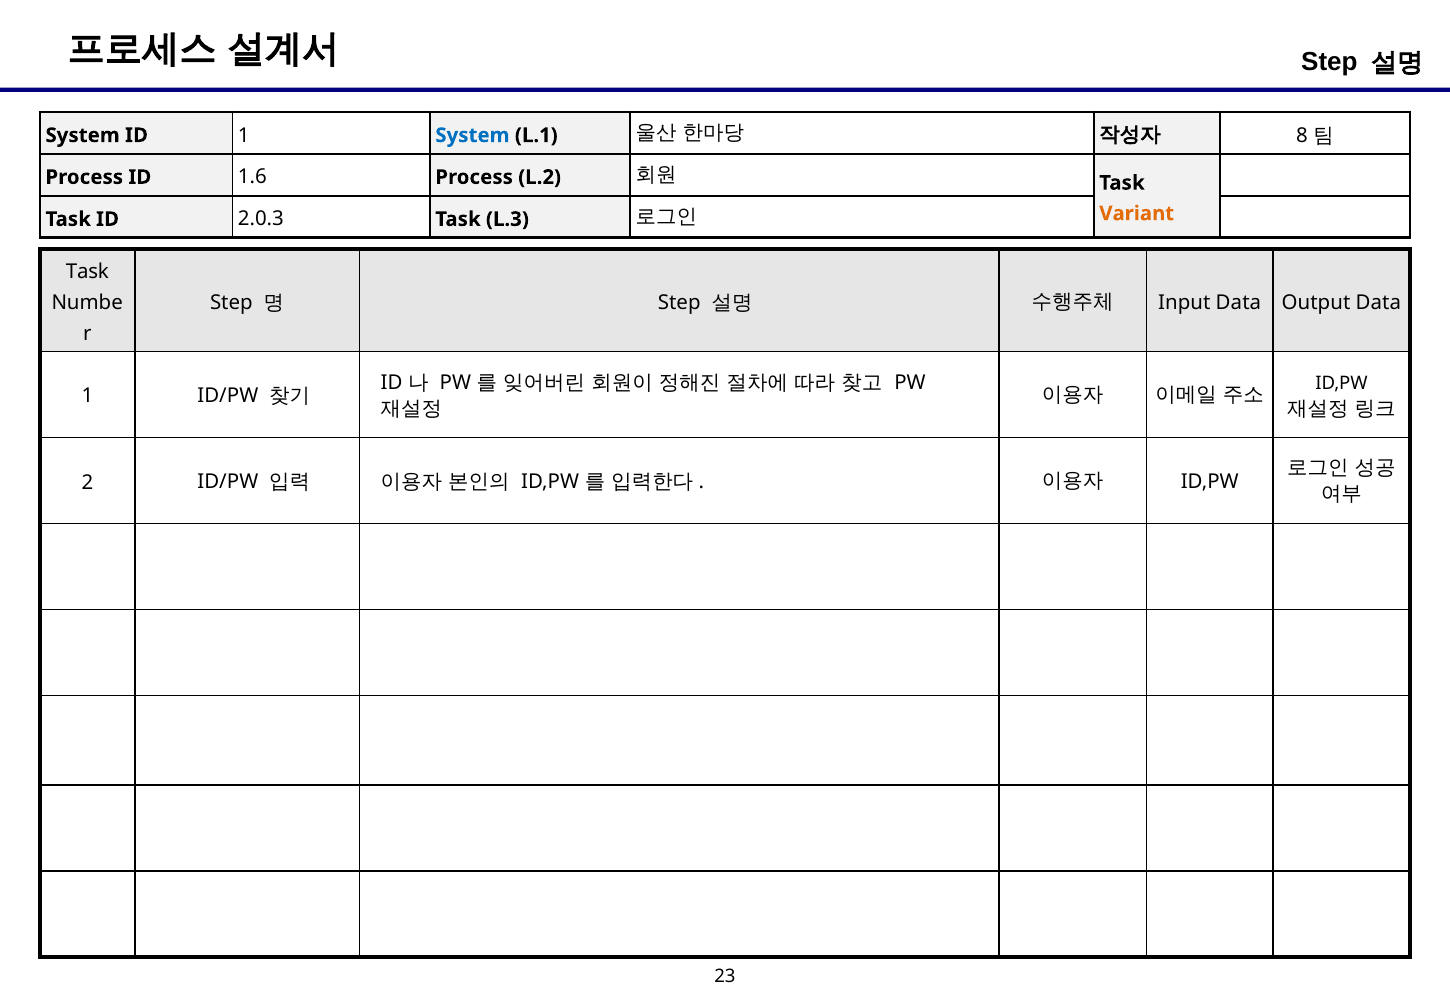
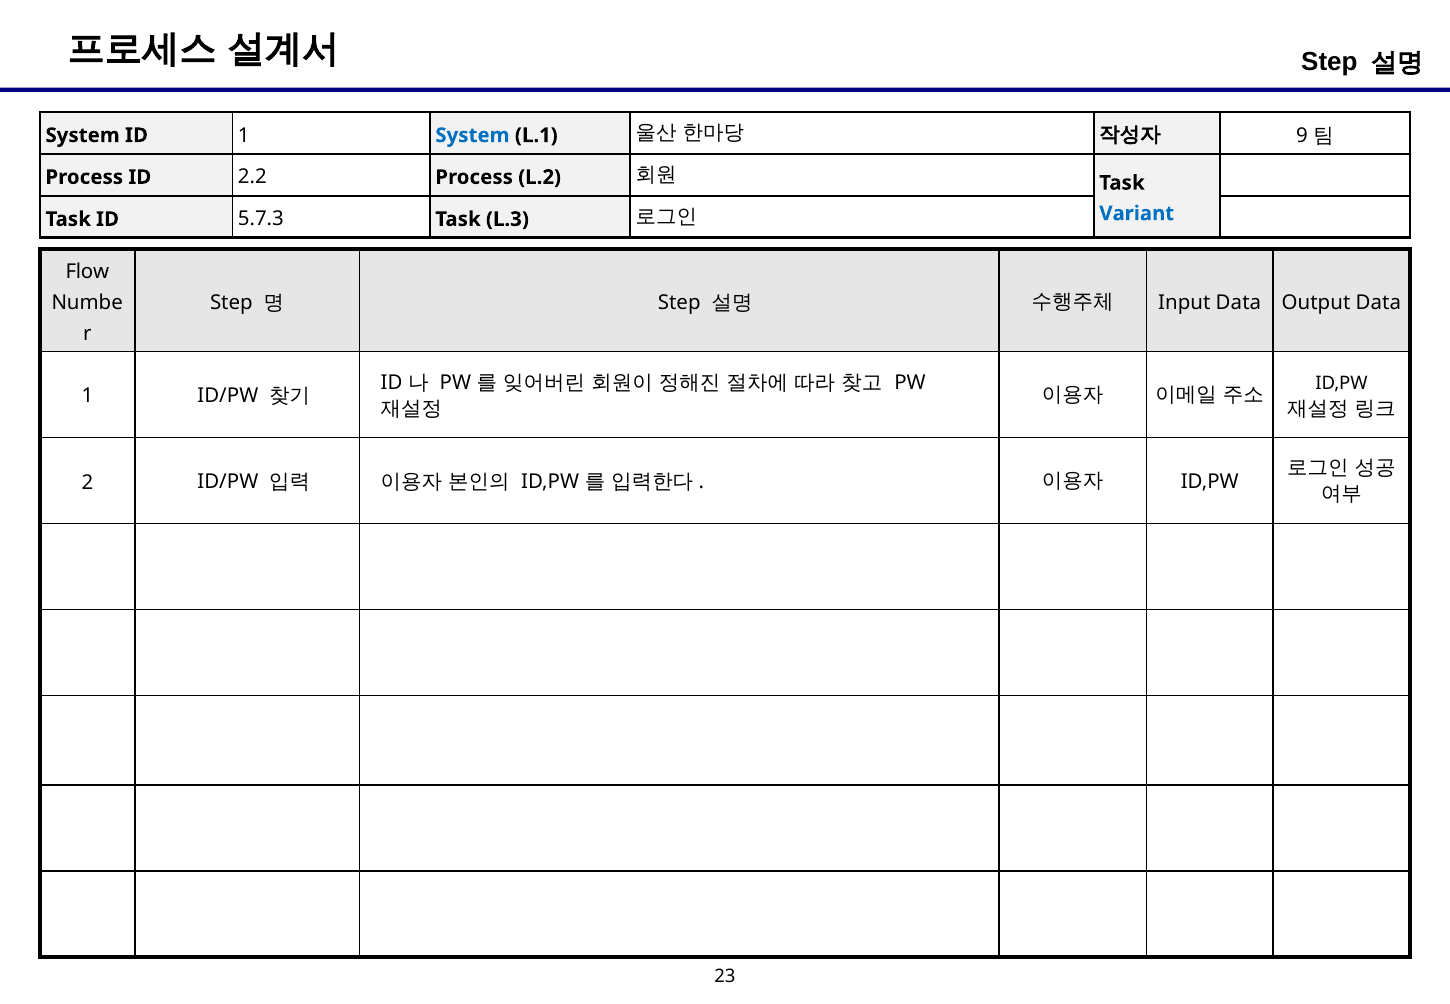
8: 8 -> 9 (1302, 135)
1.6: 1.6 -> 2.2 (252, 177)
Variant colour: orange -> blue (1137, 213)
2.0.3: 2.0.3 -> 5.7.3 (261, 219)
Task: Task -> Flow (87, 272)
